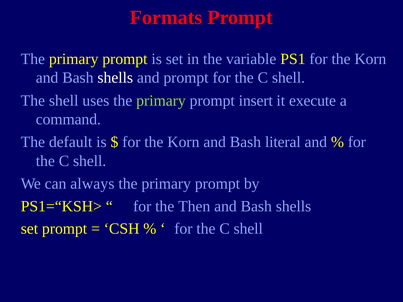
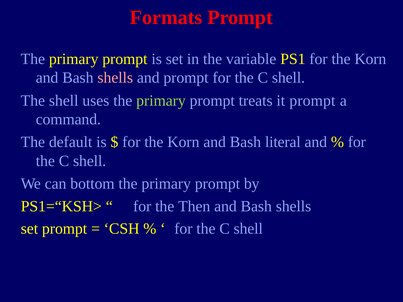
shells colour: white -> pink (115, 78)
insert: insert -> treats (256, 101)
it execute: execute -> prompt (312, 101)
always: always -> bottom (92, 184)
